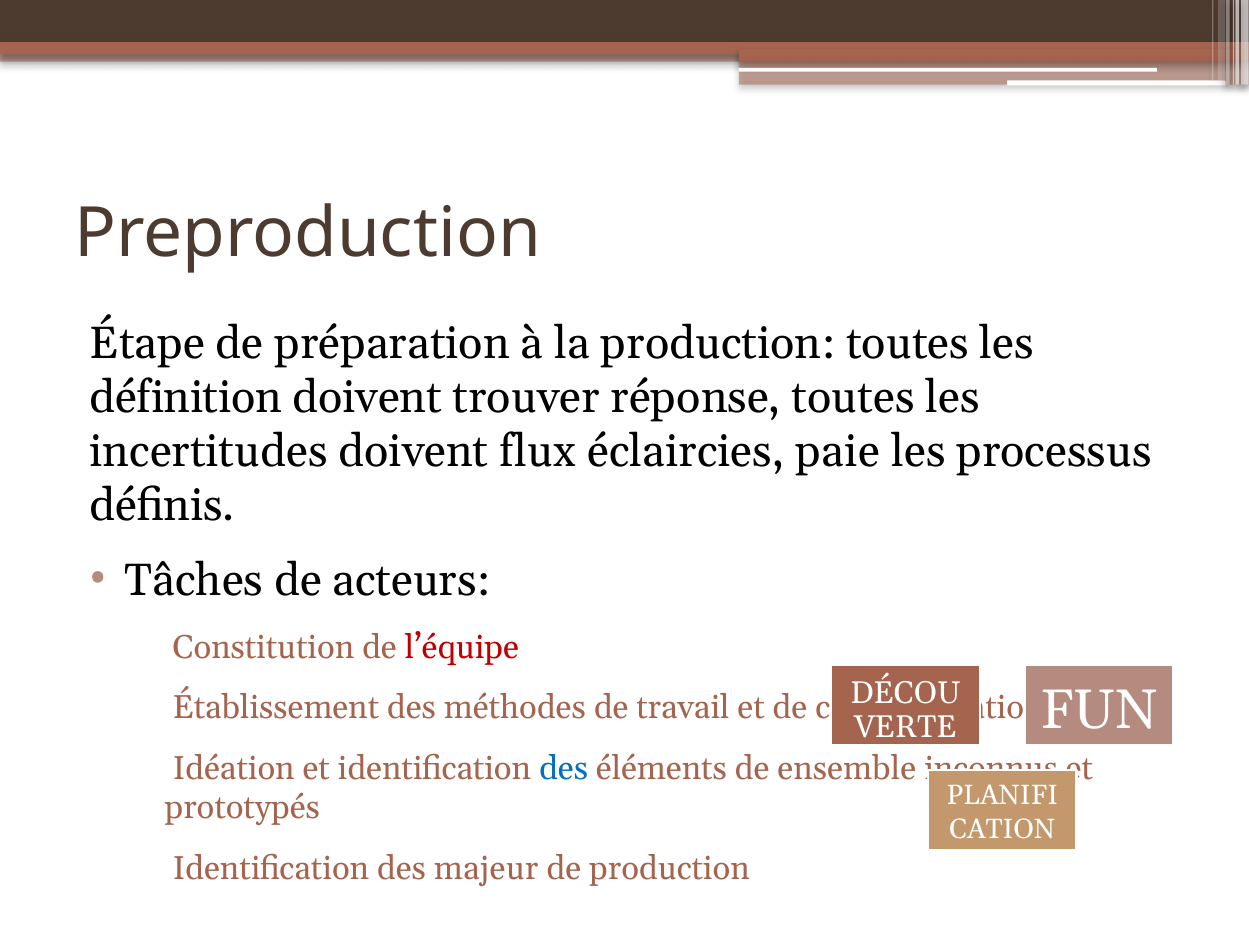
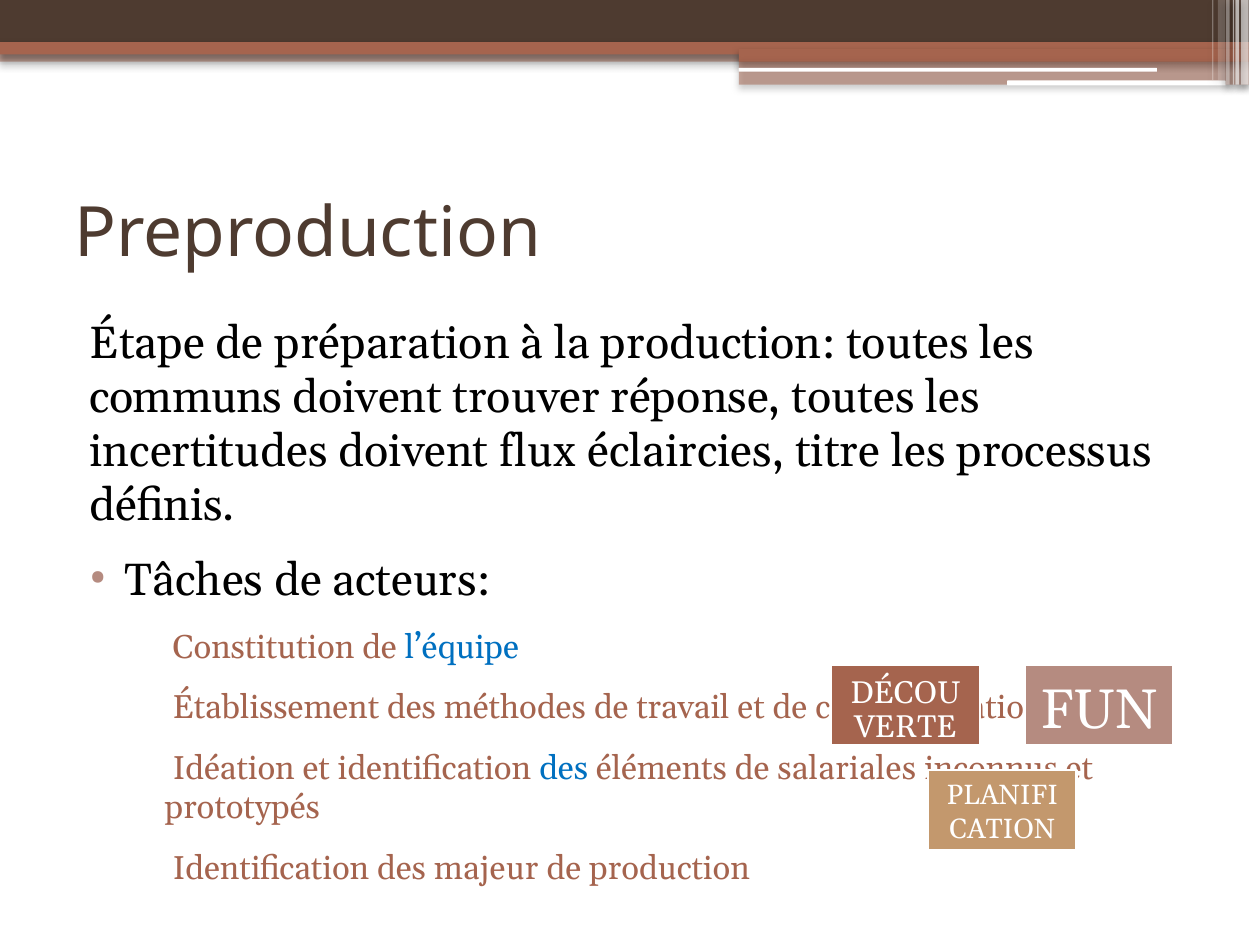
définition: définition -> communs (186, 398)
paie: paie -> titre (838, 452)
l’équipe colour: red -> blue (462, 648)
ensemble: ensemble -> salariales (847, 768)
